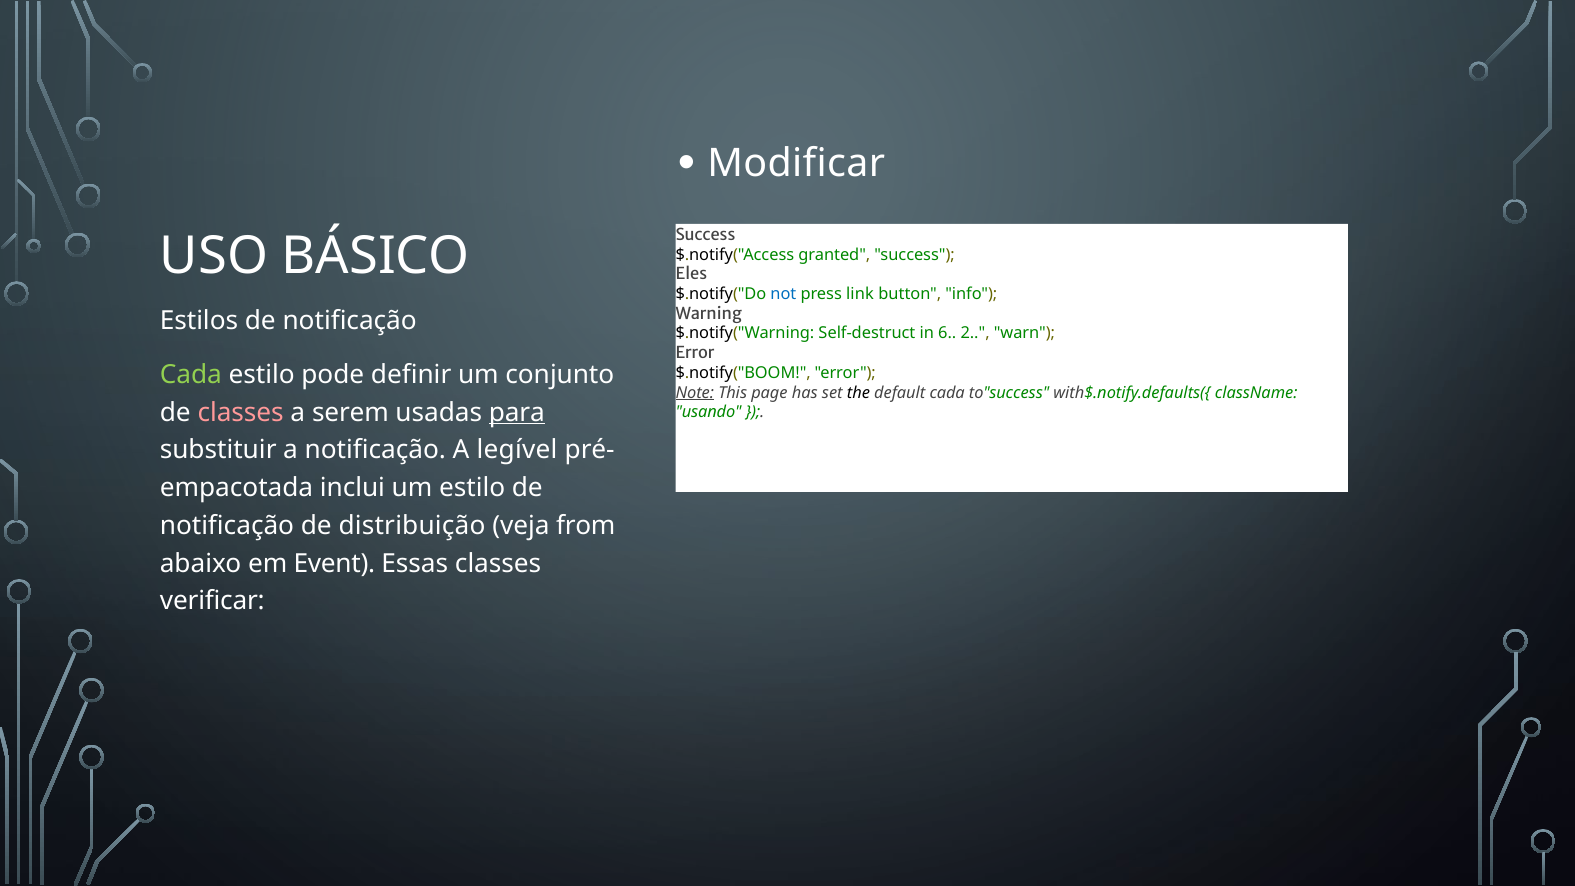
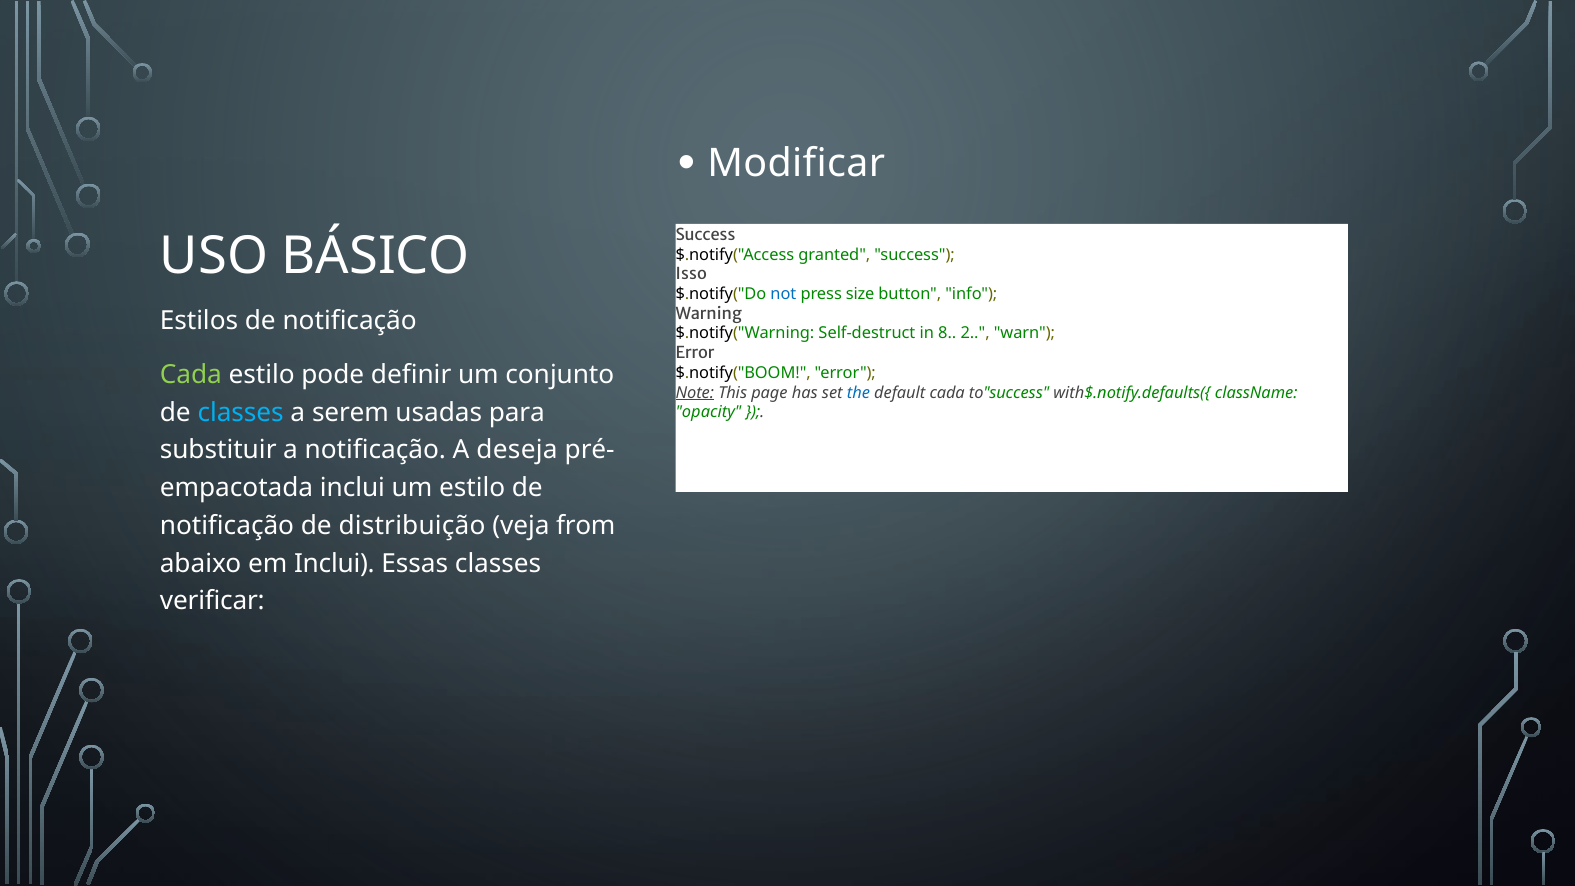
Eles: Eles -> Isso (691, 274)
link: link -> size (860, 294)
6: 6 -> 8 (947, 334)
the colour: black -> blue (858, 393)
classes colour: pink -> light blue (241, 412)
para underline: present -> none (517, 412)
usando: usando -> opacity (708, 412)
legível: legível -> deseja (517, 450)
em Event: Event -> Inclui (334, 563)
